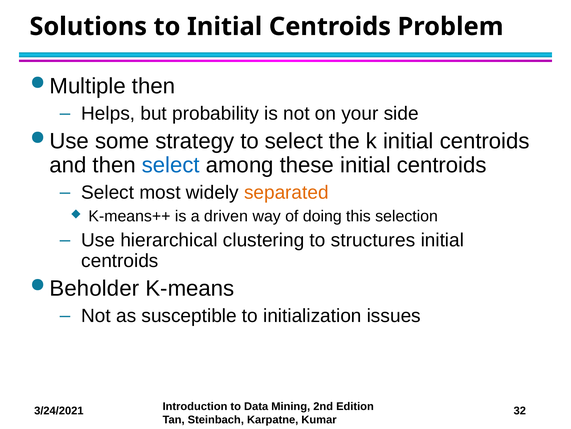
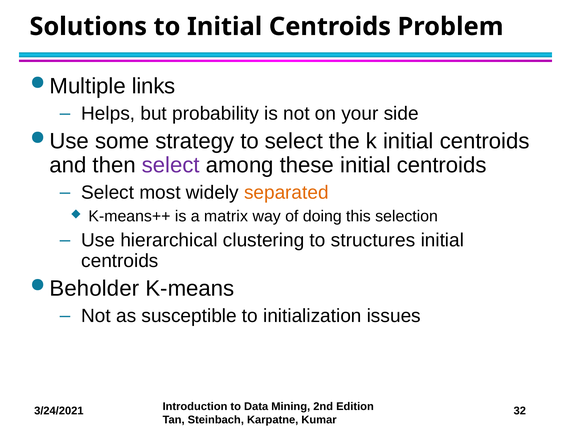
Multiple then: then -> links (154, 86)
select colour: blue -> purple (171, 165)
driven: driven -> matrix (226, 216)
